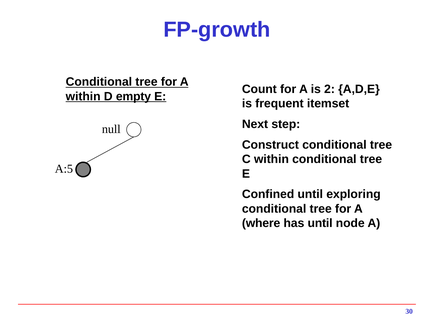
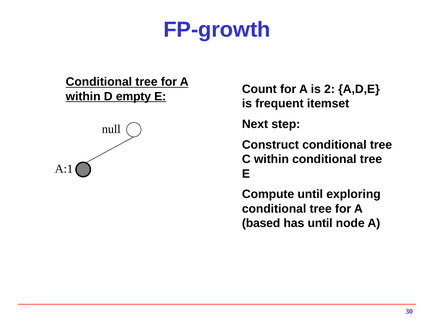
A:5: A:5 -> A:1 (64, 169)
Confined: Confined -> Compute (268, 194)
where: where -> based (261, 223)
